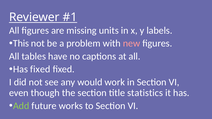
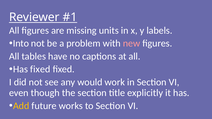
This: This -> Into (21, 43)
statistics: statistics -> explicitly (145, 93)
Add colour: light green -> yellow (21, 106)
